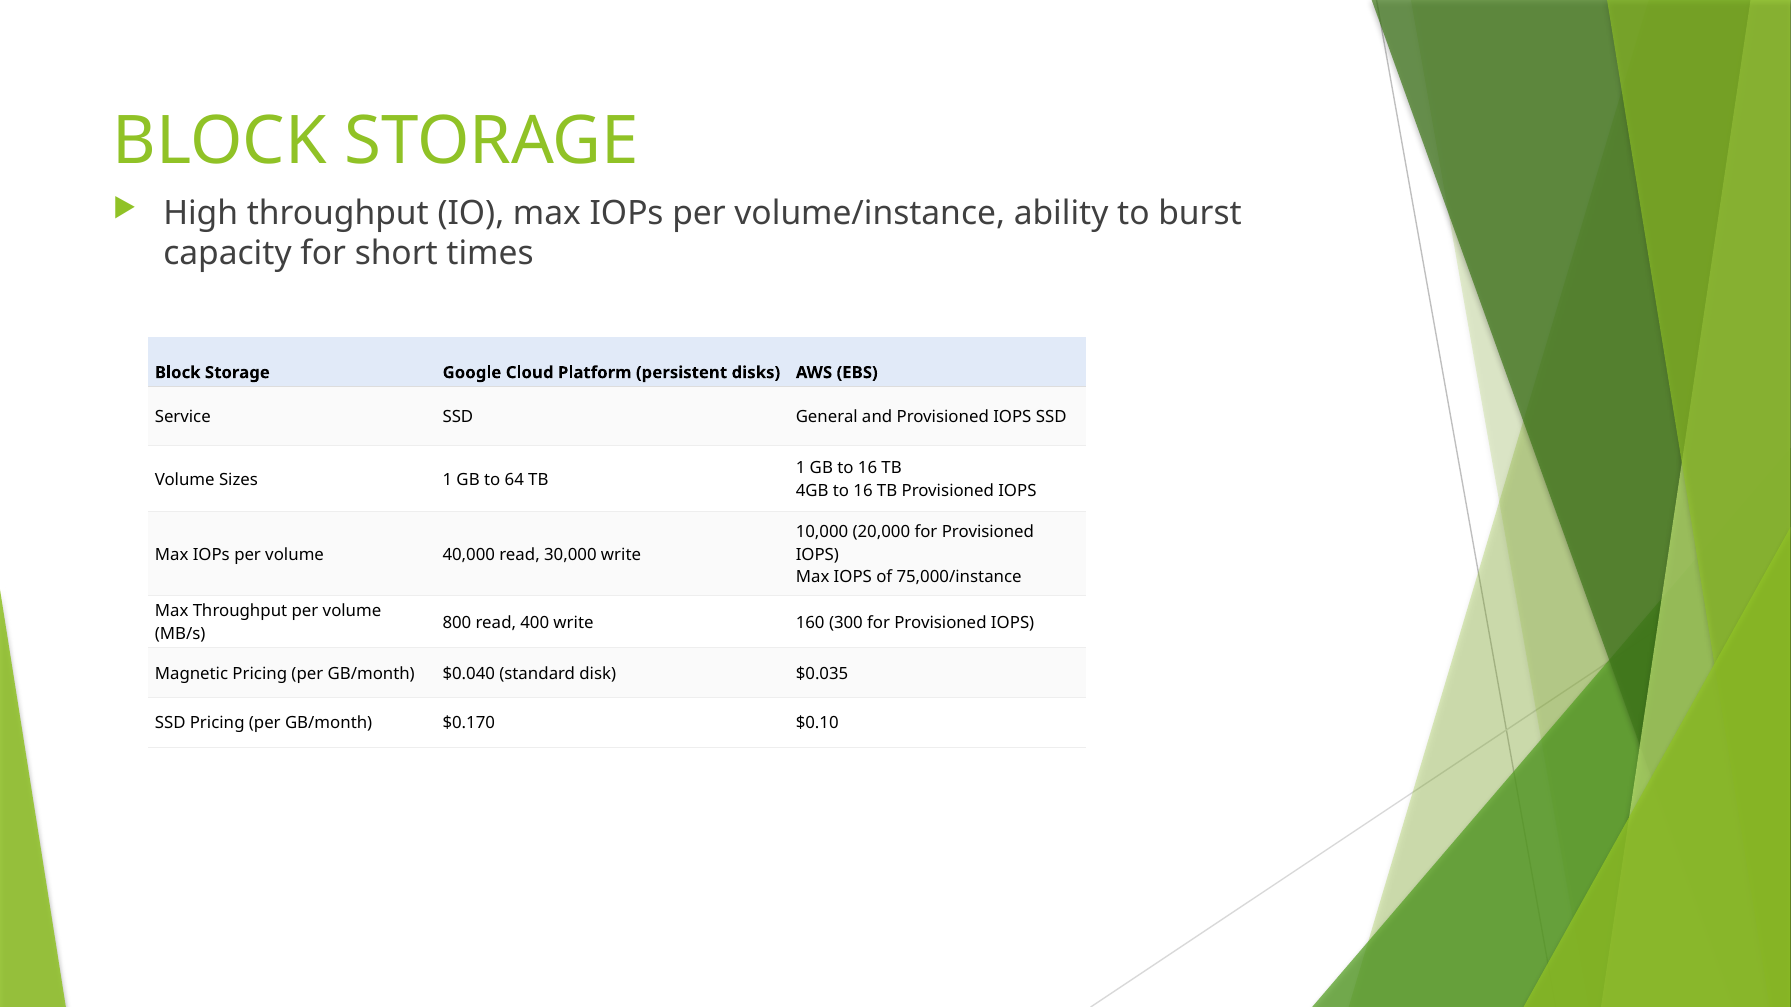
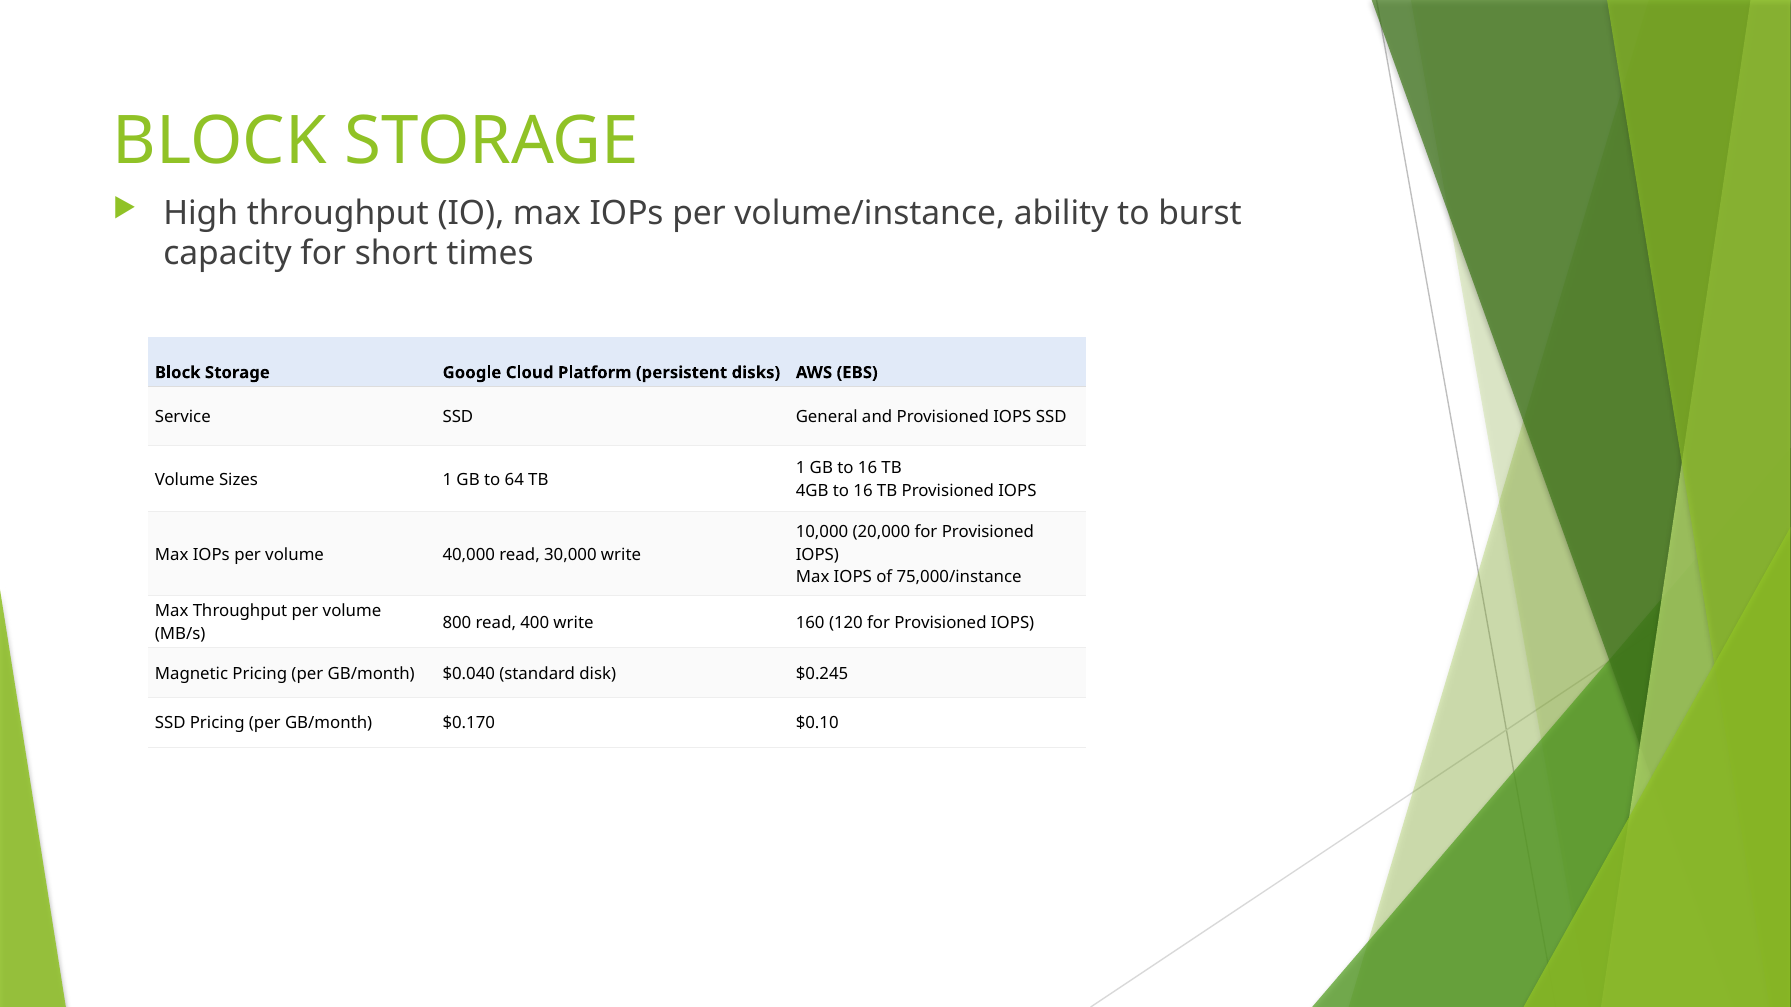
300: 300 -> 120 (846, 623)
$0.035: $0.035 -> $0.245 (822, 674)
